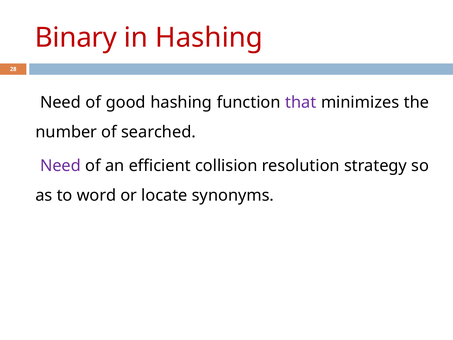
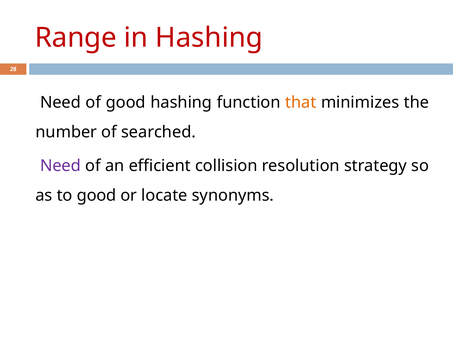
Binary: Binary -> Range (76, 38)
that colour: purple -> orange (301, 102)
to word: word -> good (97, 195)
